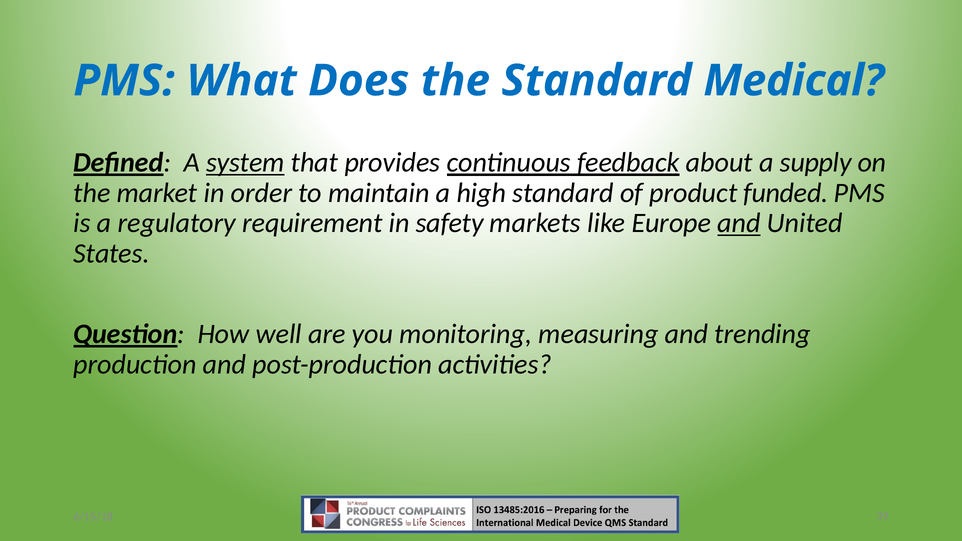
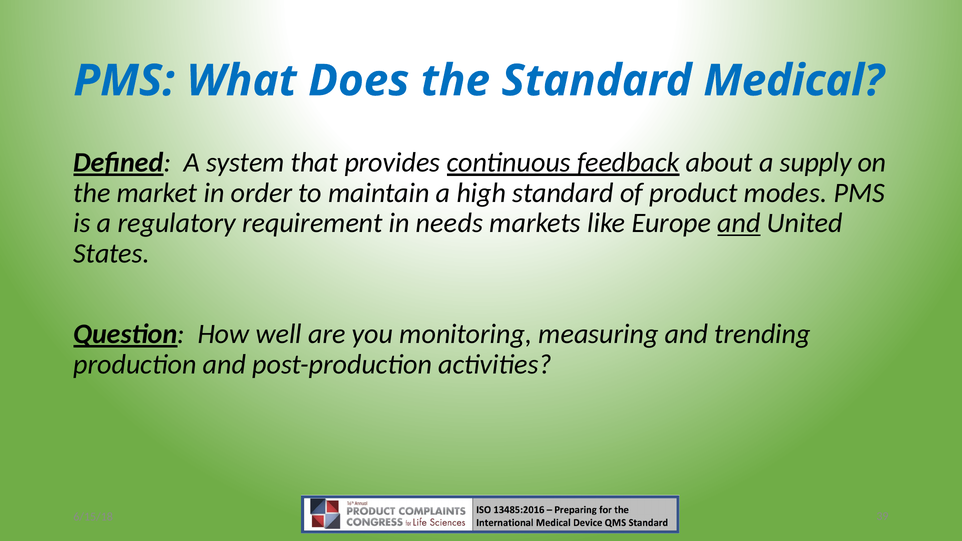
system underline: present -> none (245, 163)
funded: funded -> modes (786, 193)
safety: safety -> needs (449, 223)
